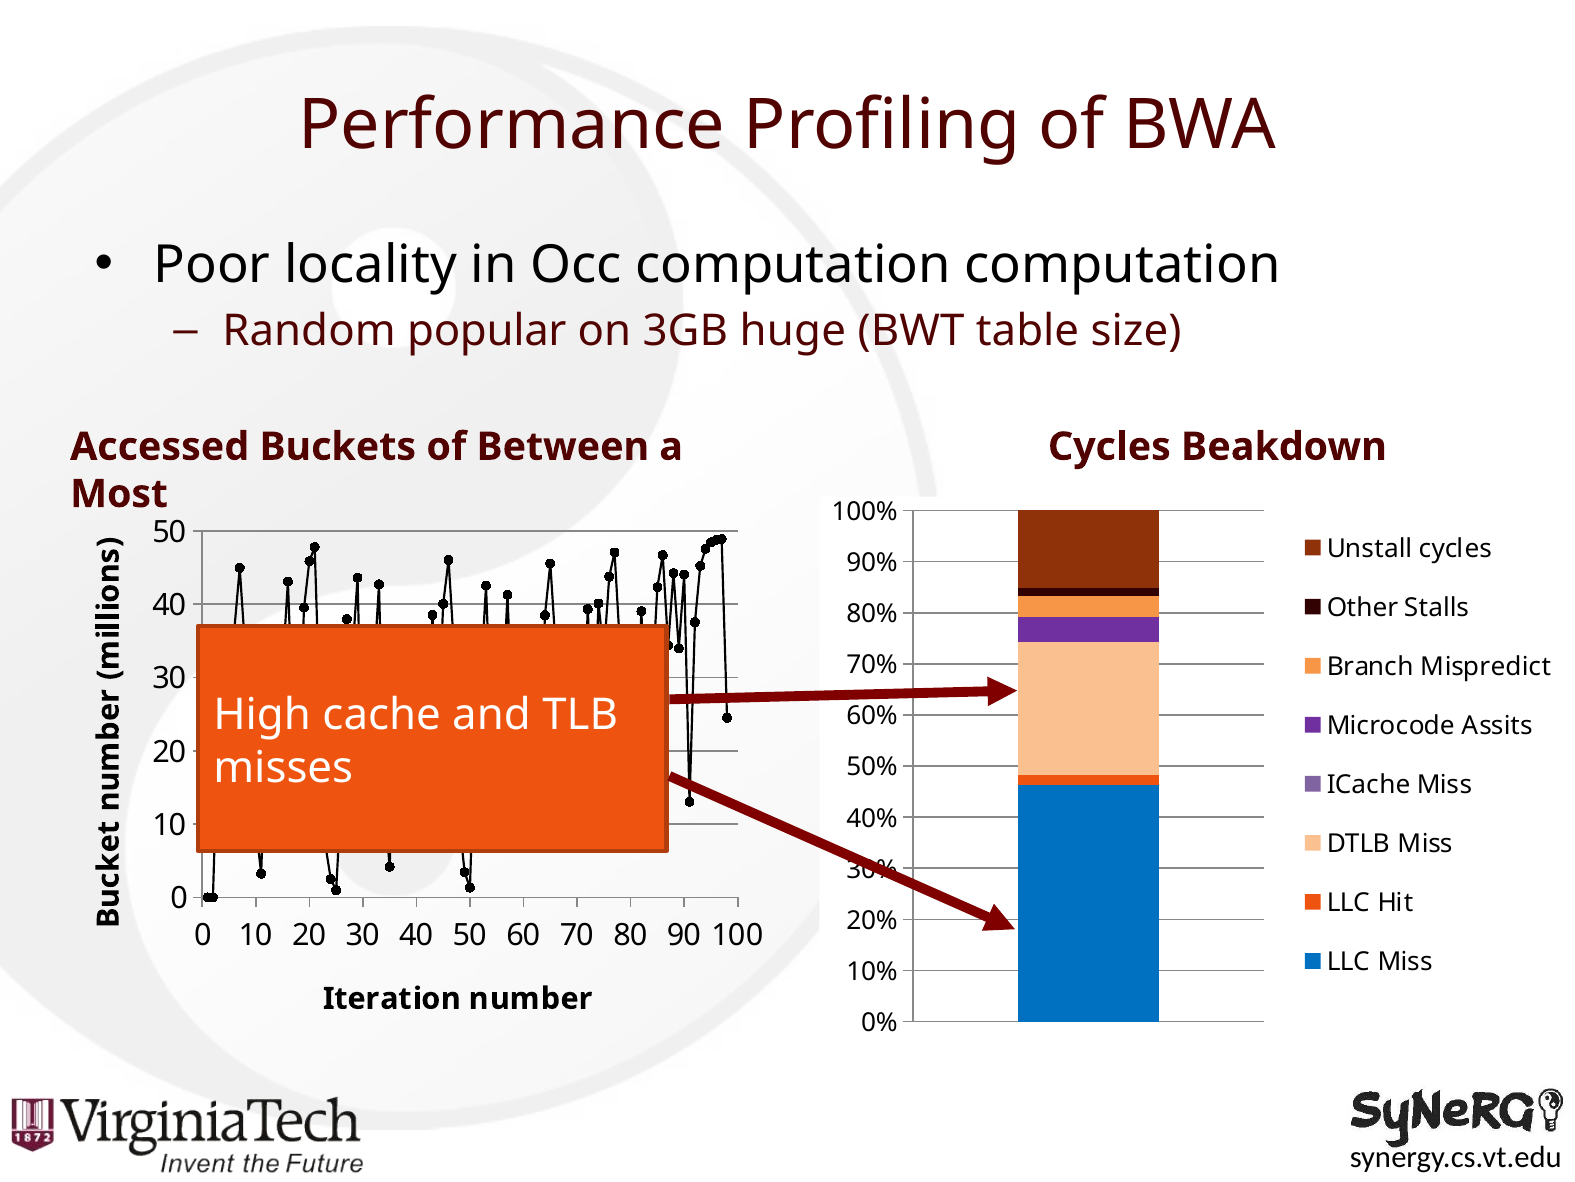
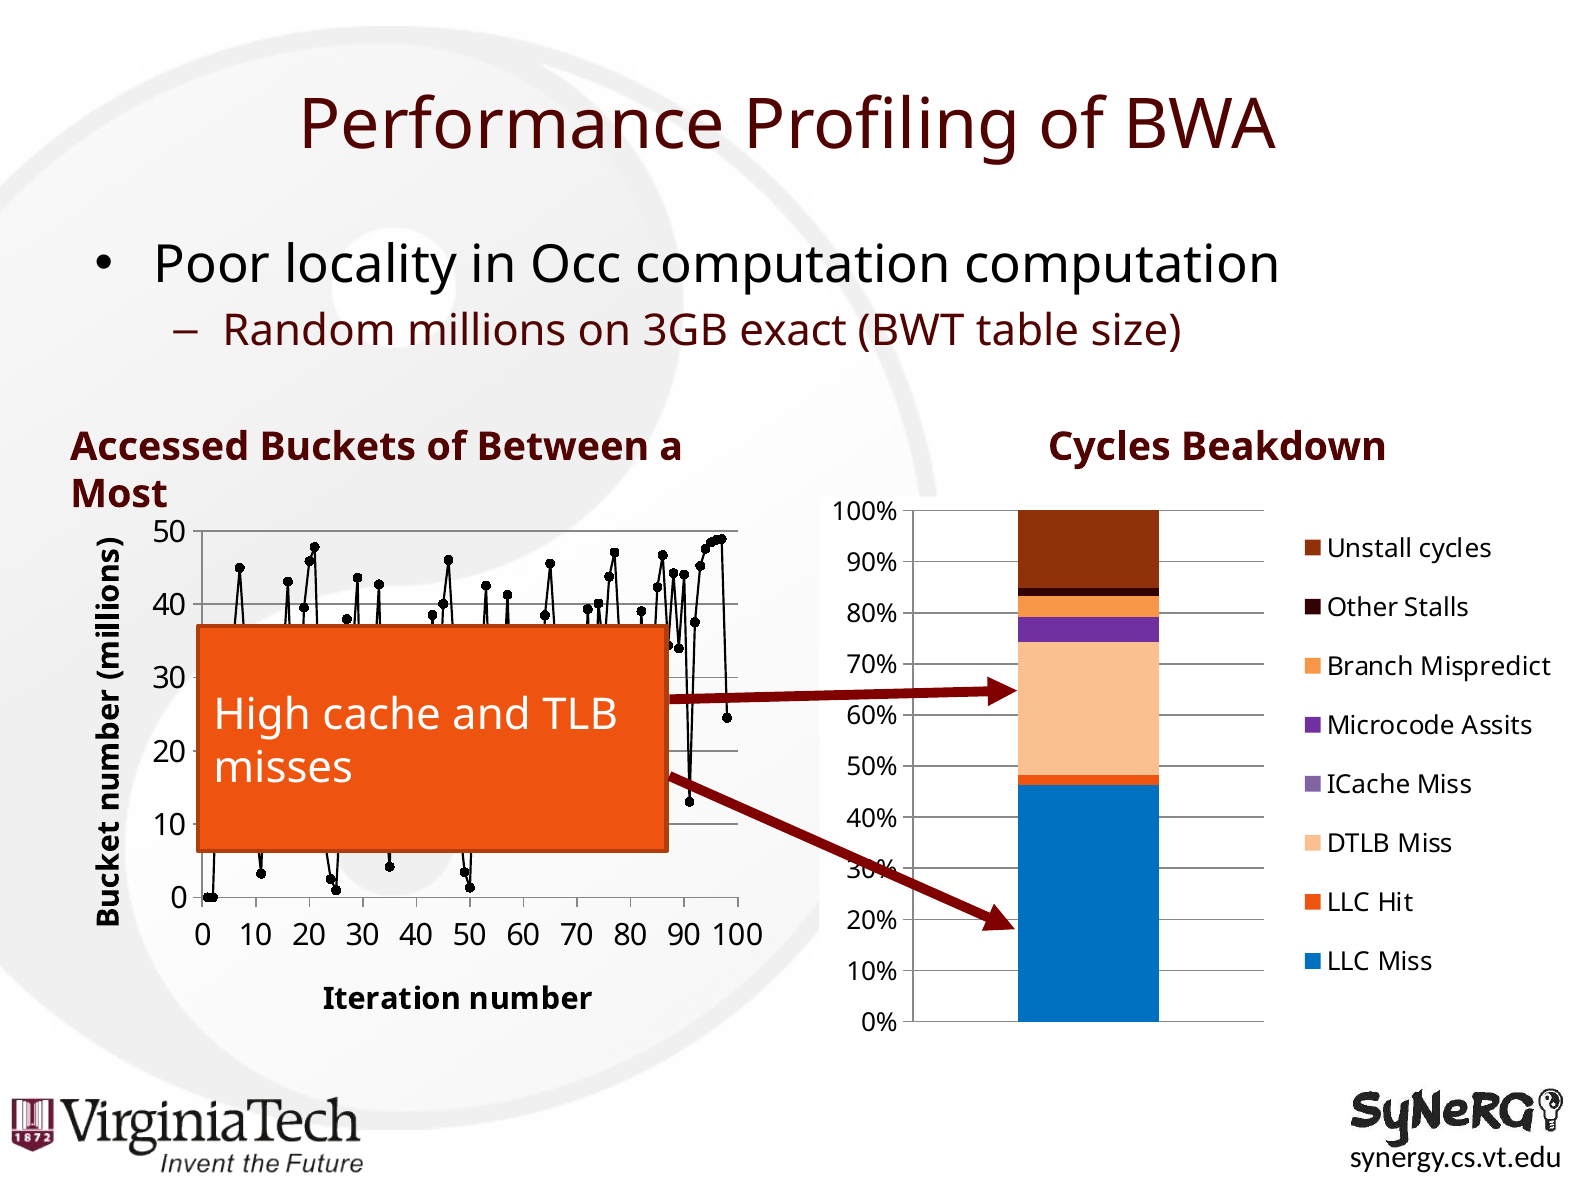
popular: popular -> millions (487, 331)
huge: huge -> exact (793, 331)
